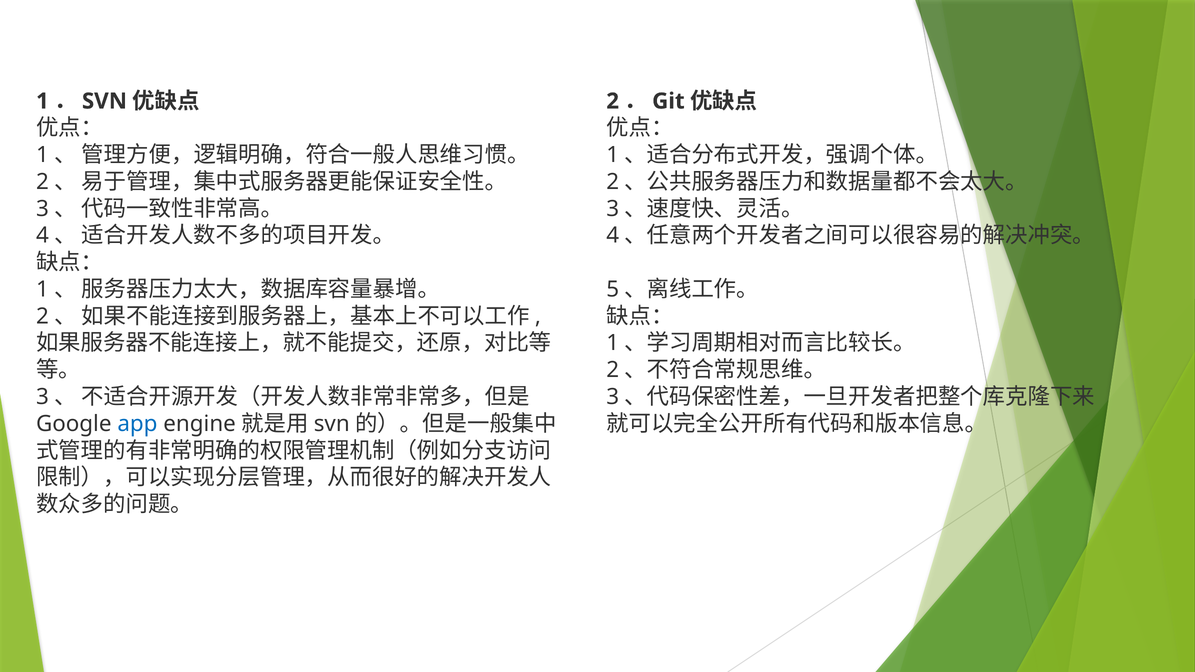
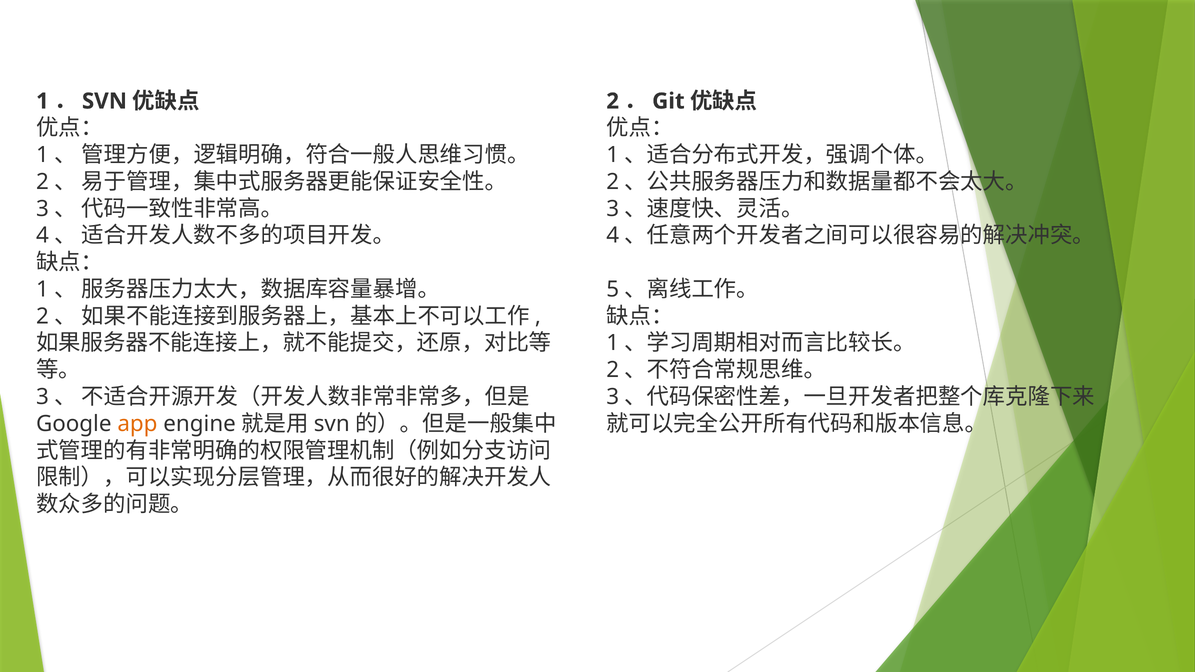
app colour: blue -> orange (137, 424)
